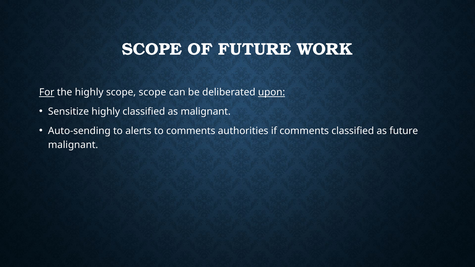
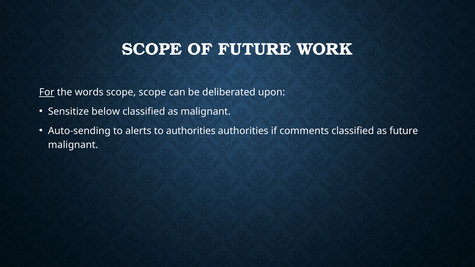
the highly: highly -> words (89, 92)
upon underline: present -> none (272, 92)
Sensitize highly: highly -> below (106, 112)
to comments: comments -> authorities (191, 131)
